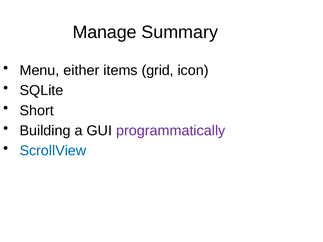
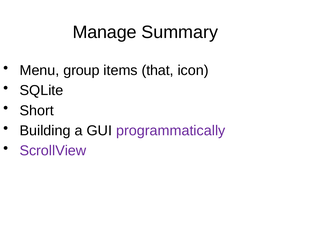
either: either -> group (81, 70)
grid: grid -> that (158, 70)
ScrollView colour: blue -> purple (53, 151)
